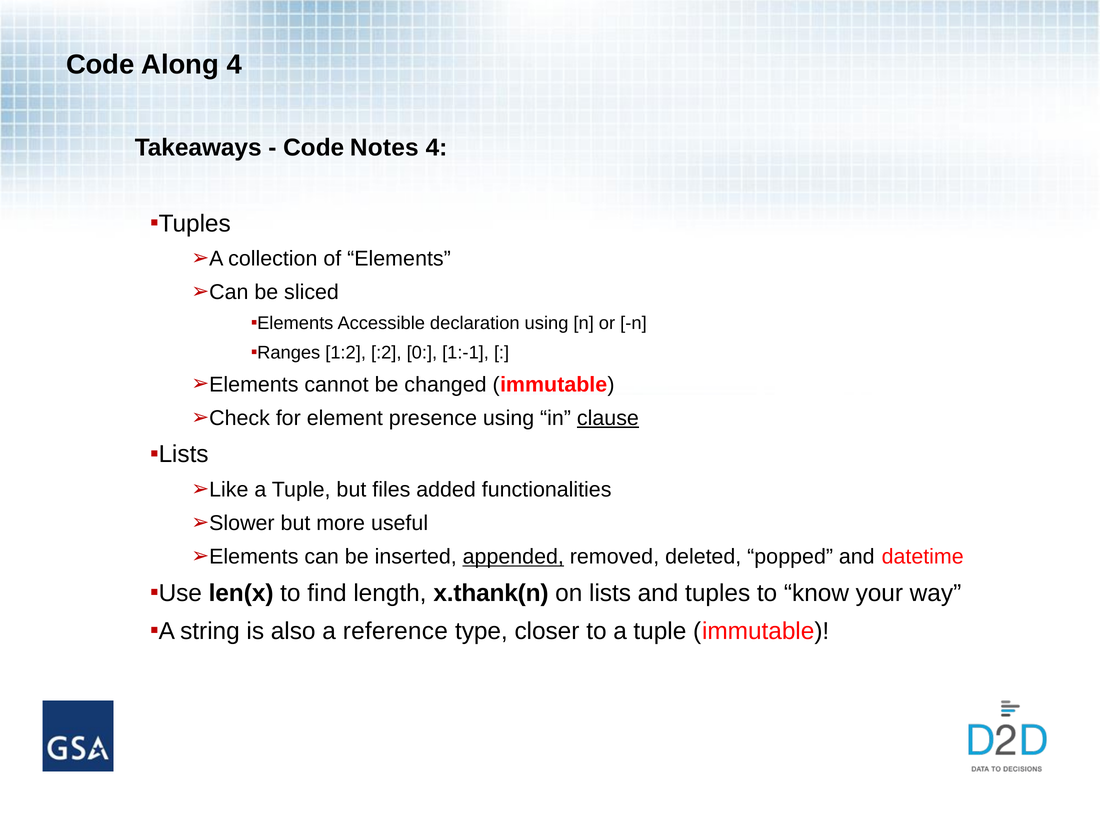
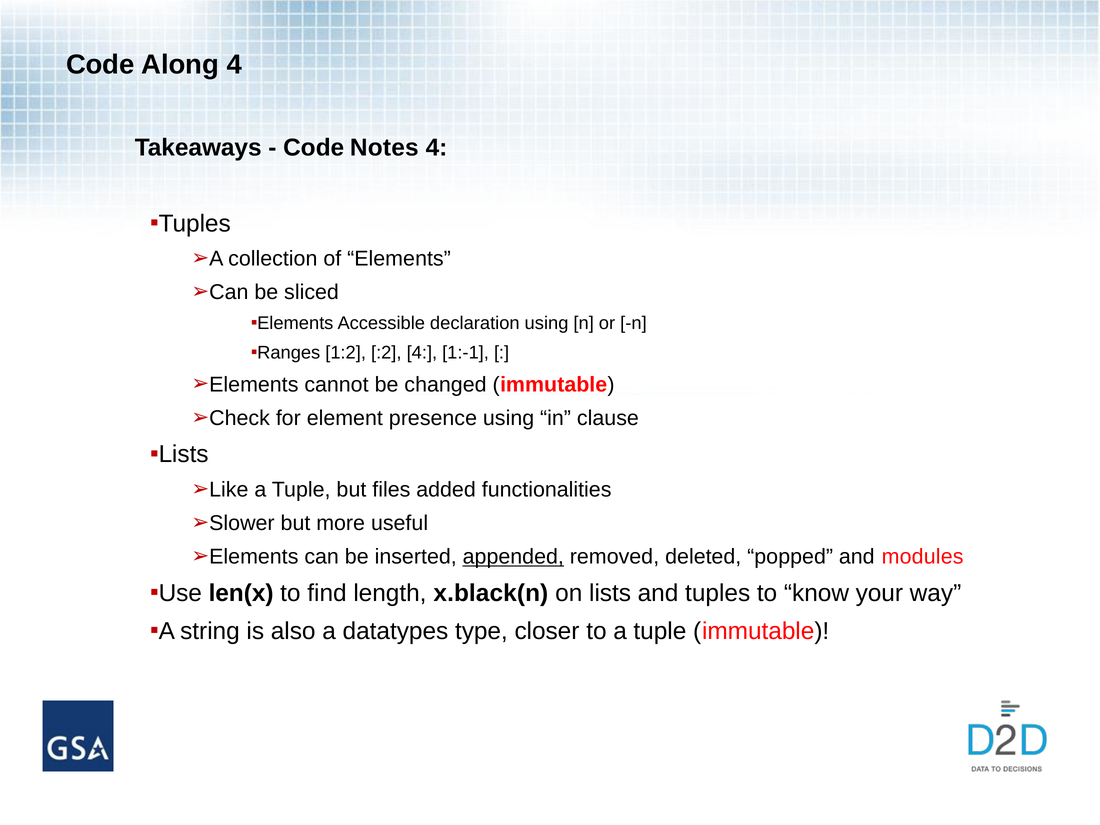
:2 0: 0 -> 4 (422, 353)
clause underline: present -> none (608, 418)
datetime: datetime -> modules (923, 557)
x.thank(n: x.thank(n -> x.black(n (491, 593)
reference: reference -> datatypes (395, 631)
